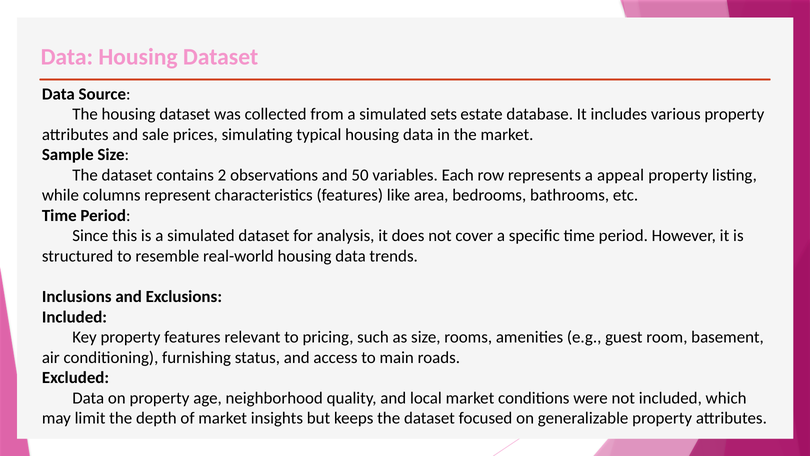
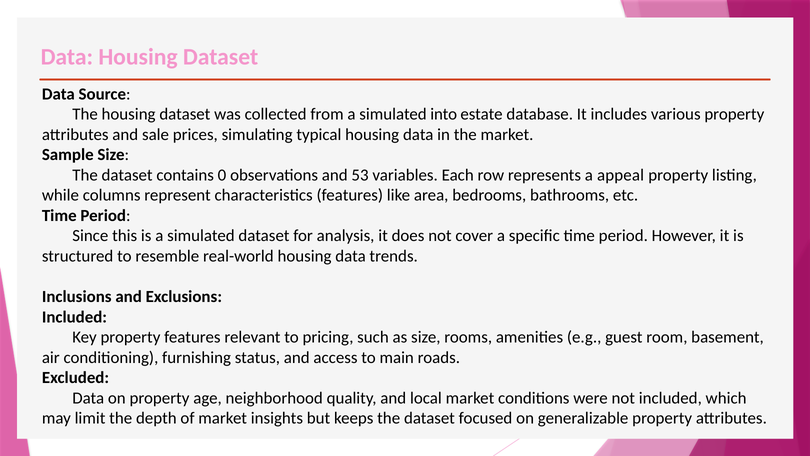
sets: sets -> into (444, 114)
2: 2 -> 0 (222, 175)
50: 50 -> 53 (360, 175)
